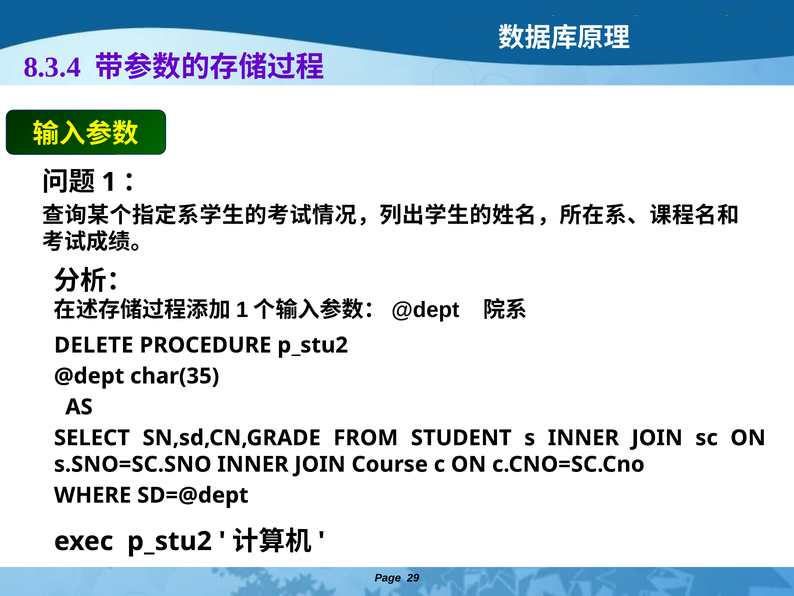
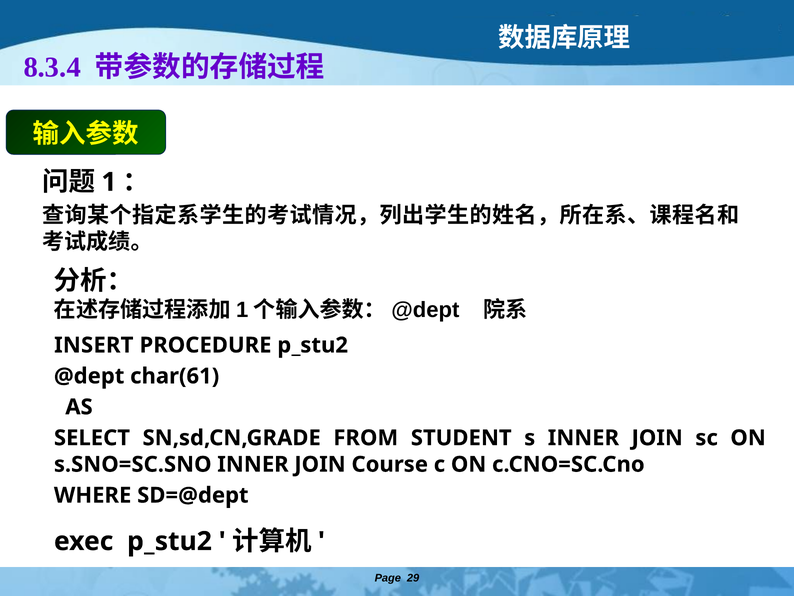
DELETE: DELETE -> INSERT (94, 345)
char(35: char(35 -> char(61 (175, 376)
